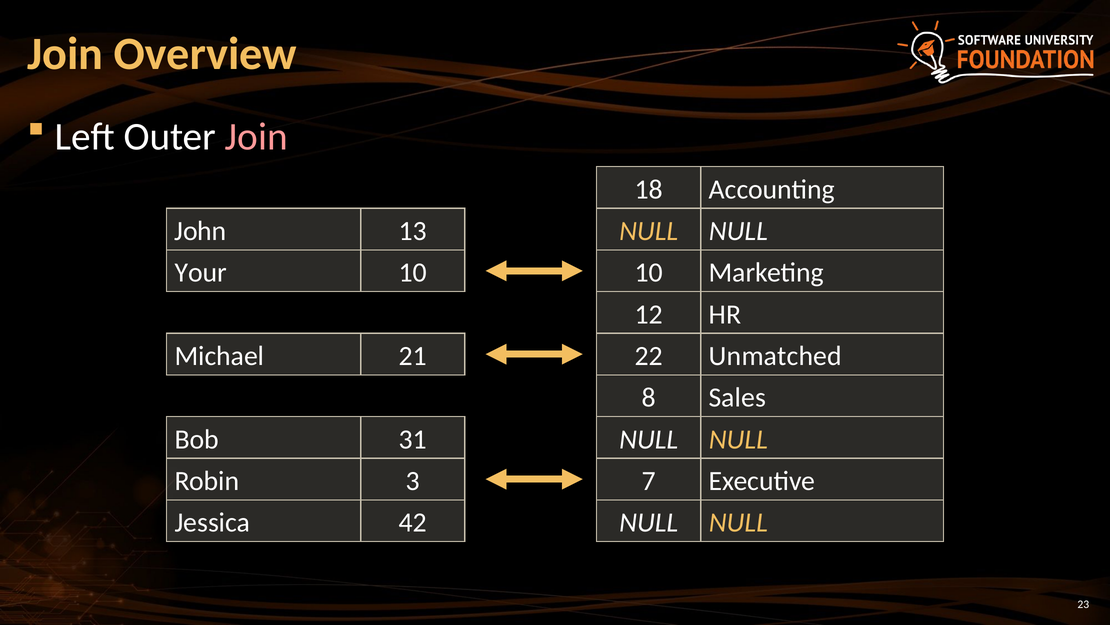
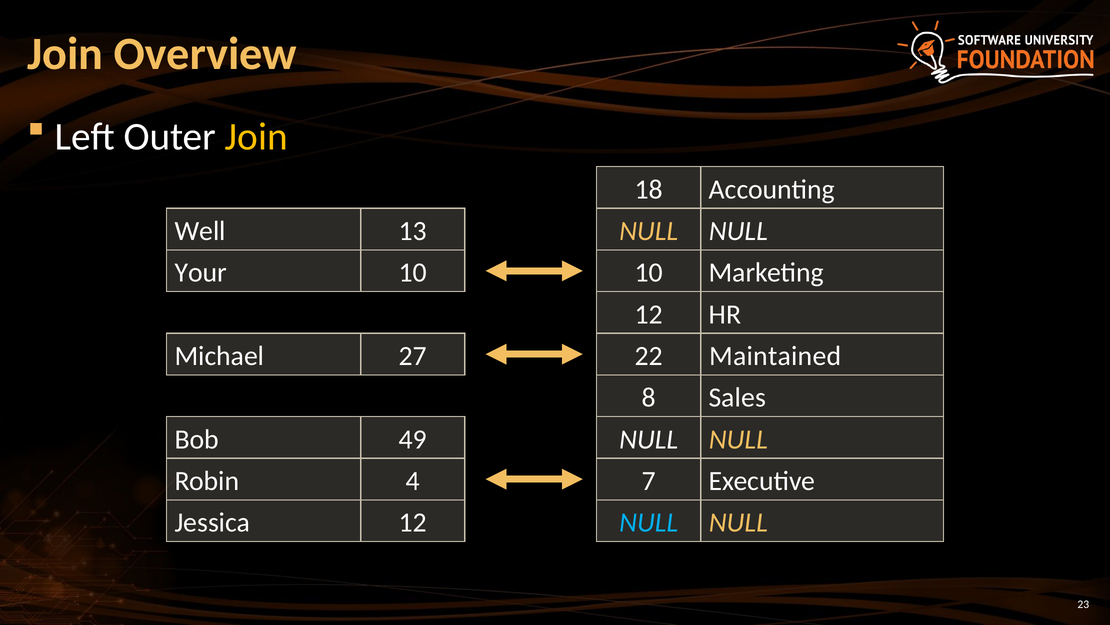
Join colour: pink -> yellow (256, 137)
John: John -> Well (200, 231)
21: 21 -> 27 (413, 356)
Unmatched: Unmatched -> Maintained (775, 356)
31: 31 -> 49 (413, 439)
3: 3 -> 4 (413, 481)
Jessica 42: 42 -> 12 (413, 522)
NULL colour: white -> light blue (649, 522)
